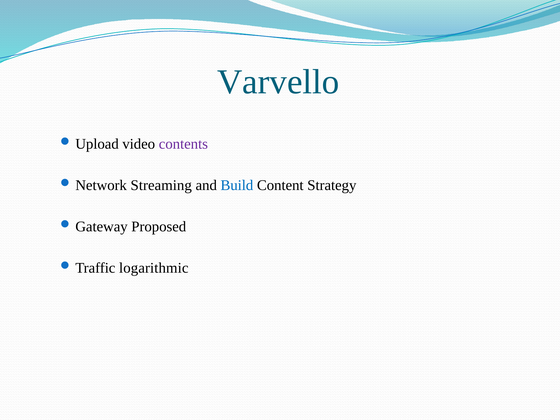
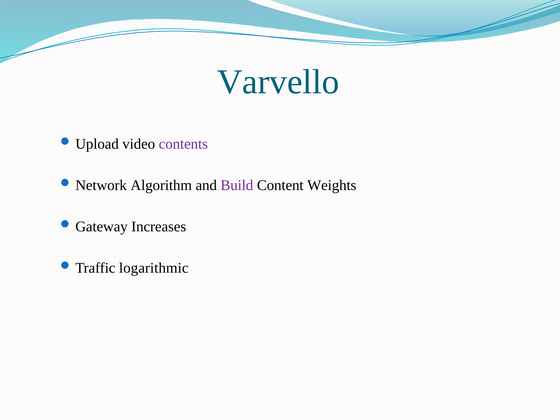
Streaming: Streaming -> Algorithm (161, 185)
Build colour: blue -> purple (237, 185)
Strategy: Strategy -> Weights (332, 185)
Proposed: Proposed -> Increases (159, 227)
